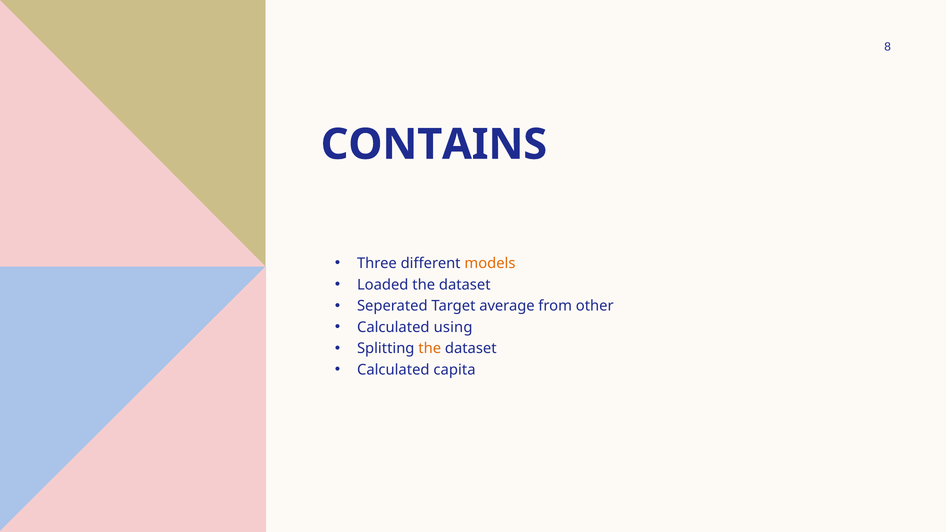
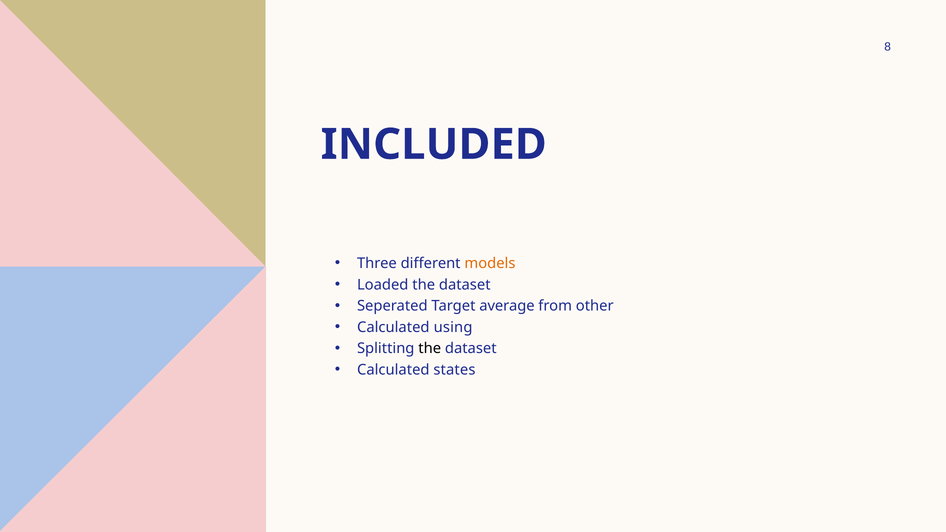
CONTAINS: CONTAINS -> INCLUDED (434, 145)
the colour: orange -> black (430, 349)
capita: capita -> states (454, 370)
